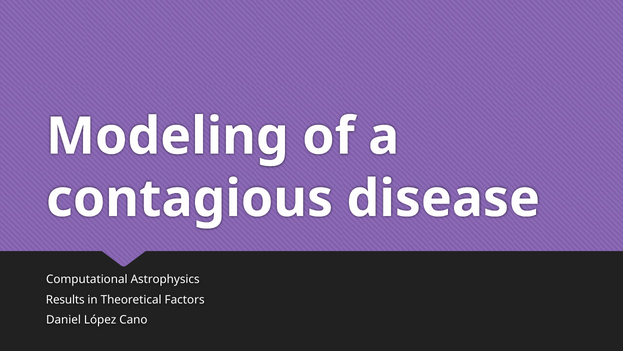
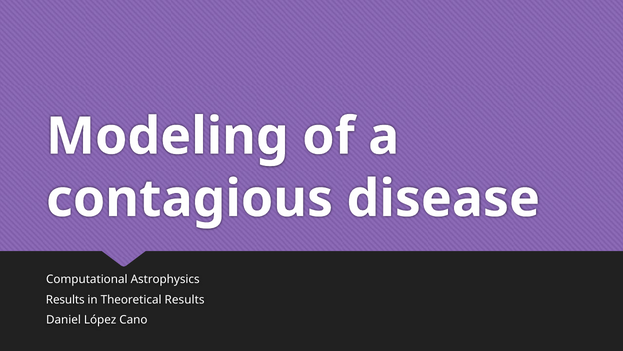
Theoretical Factors: Factors -> Results (185, 299)
